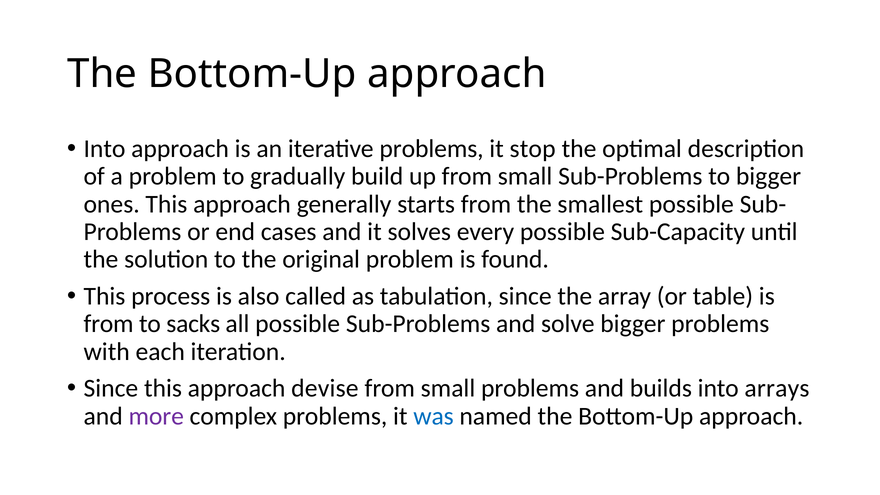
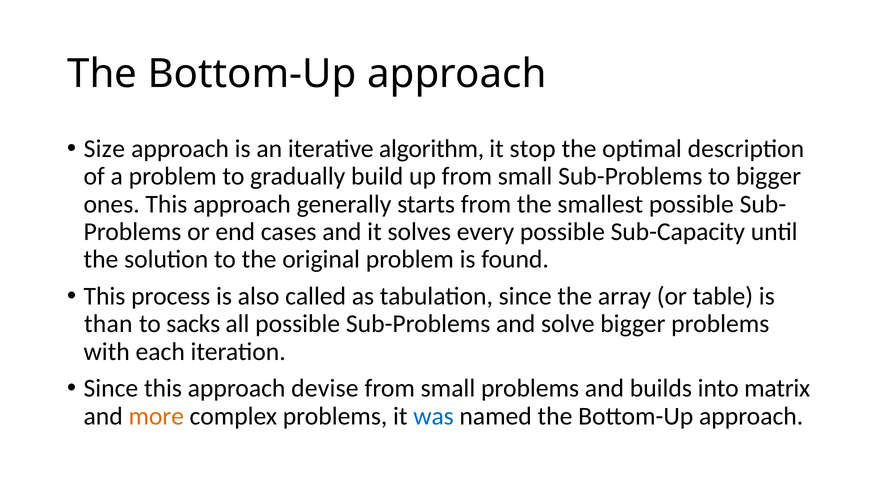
Into: Into -> Size (104, 149)
iterative problems: problems -> algorithm (432, 149)
from: from -> than (108, 324)
arrays: arrays -> matrix (777, 388)
more colour: purple -> orange (156, 416)
